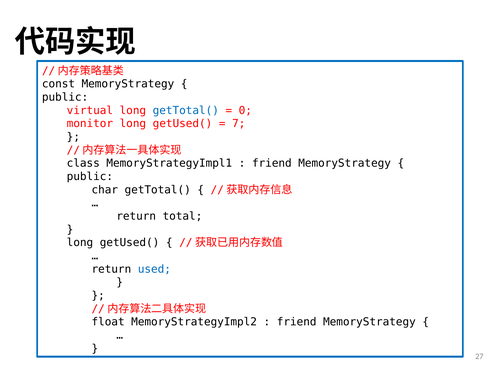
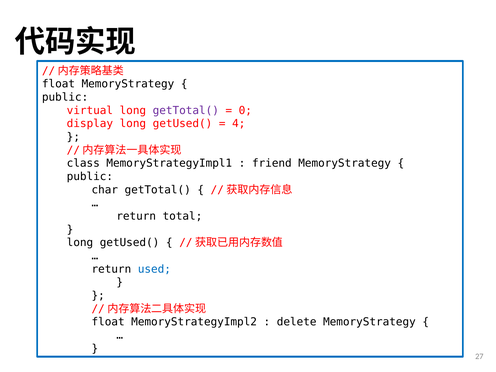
const: const -> float (58, 84)
getTotal( colour: blue -> purple (186, 110)
monitor: monitor -> display (90, 124)
7: 7 -> 4 (239, 124)
friend: friend -> delete (297, 322)
